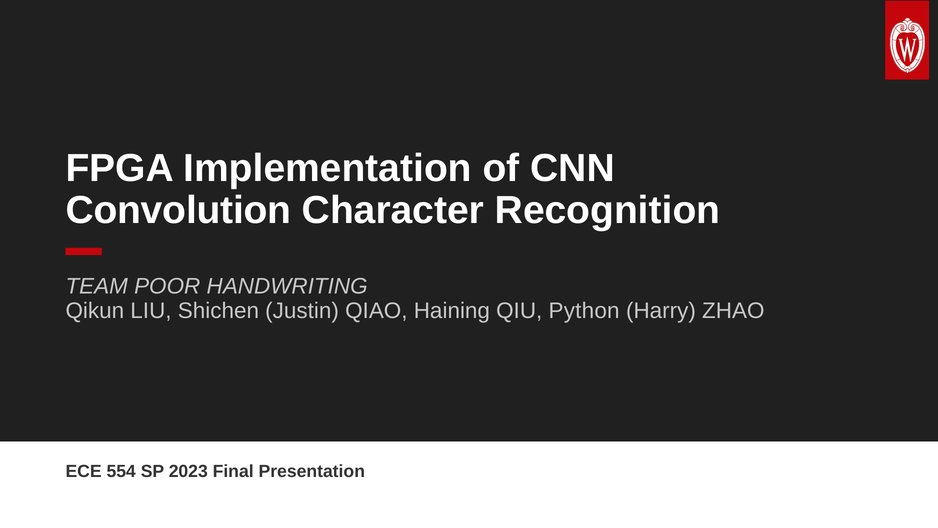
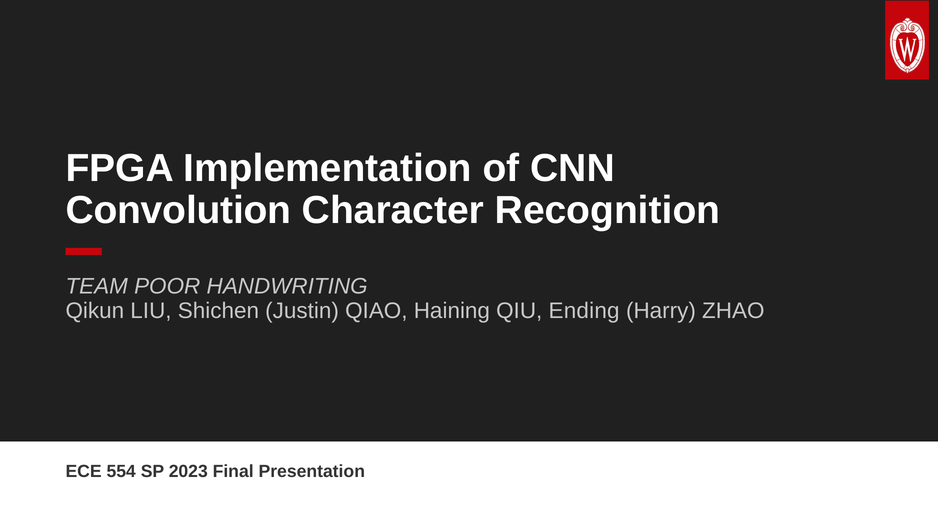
Python: Python -> Ending (584, 311)
